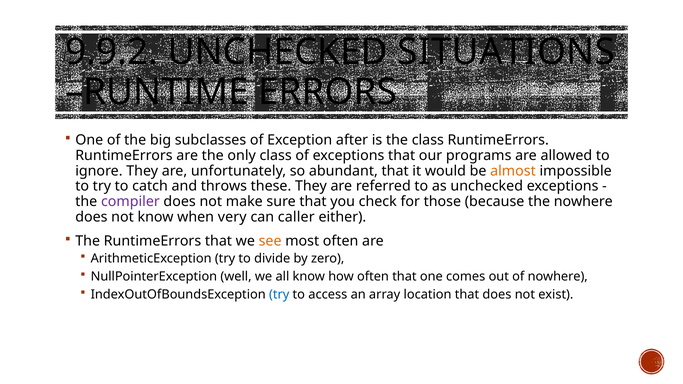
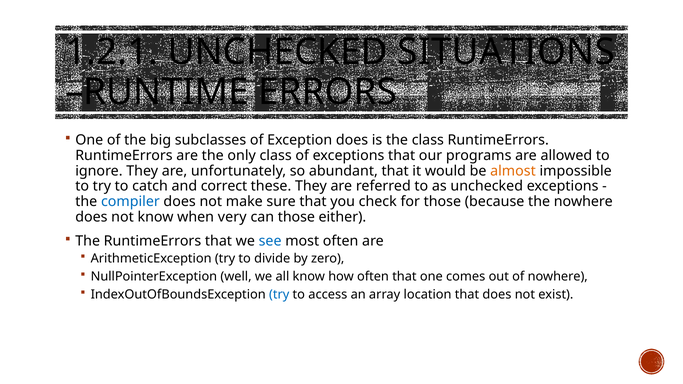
9.9.2: 9.9.2 -> 1.2.1 (112, 52)
Exception after: after -> does (352, 140)
throws: throws -> correct (224, 186)
compiler colour: purple -> blue (130, 202)
can caller: caller -> those (296, 217)
see colour: orange -> blue (270, 241)
